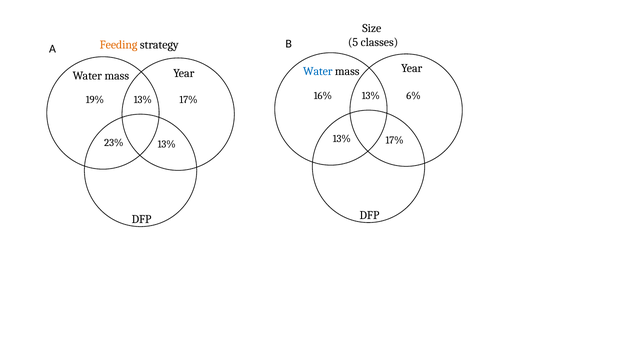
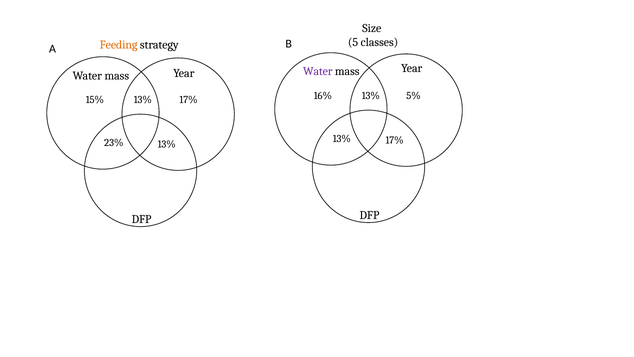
Water colour: blue -> purple (318, 71)
6%: 6% -> 5% (414, 95)
19%: 19% -> 15% (95, 99)
